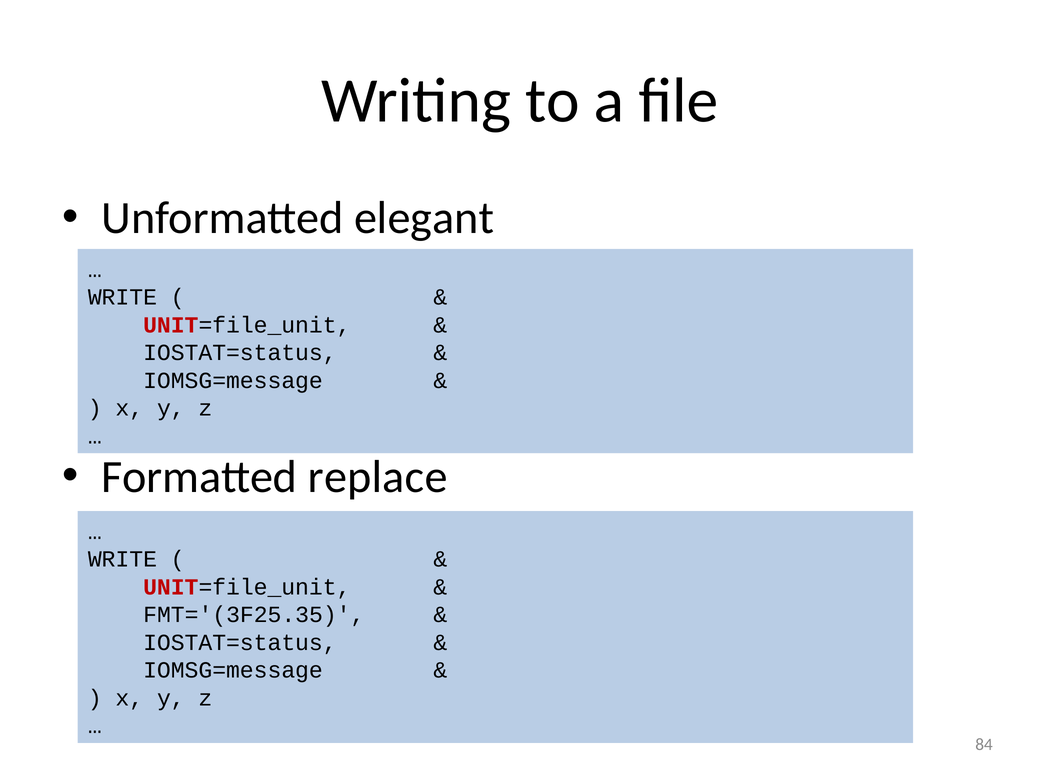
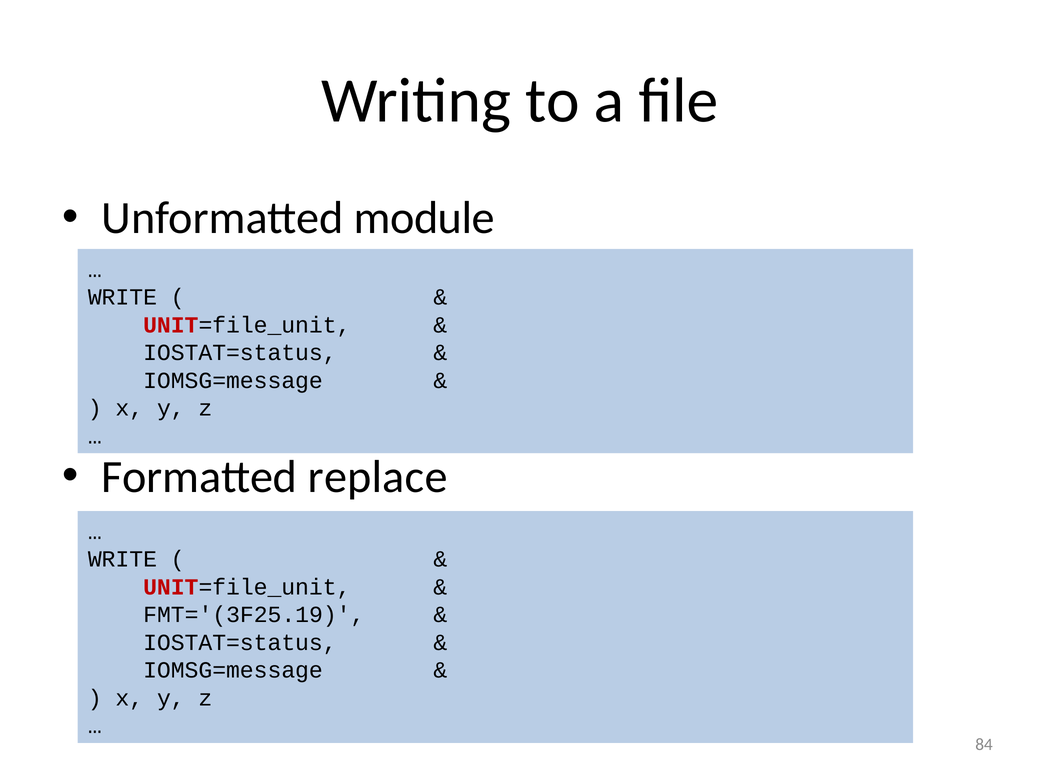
elegant: elegant -> module (424, 218)
FMT='(3F25.35: FMT='(3F25.35 -> FMT='(3F25.19 (254, 615)
